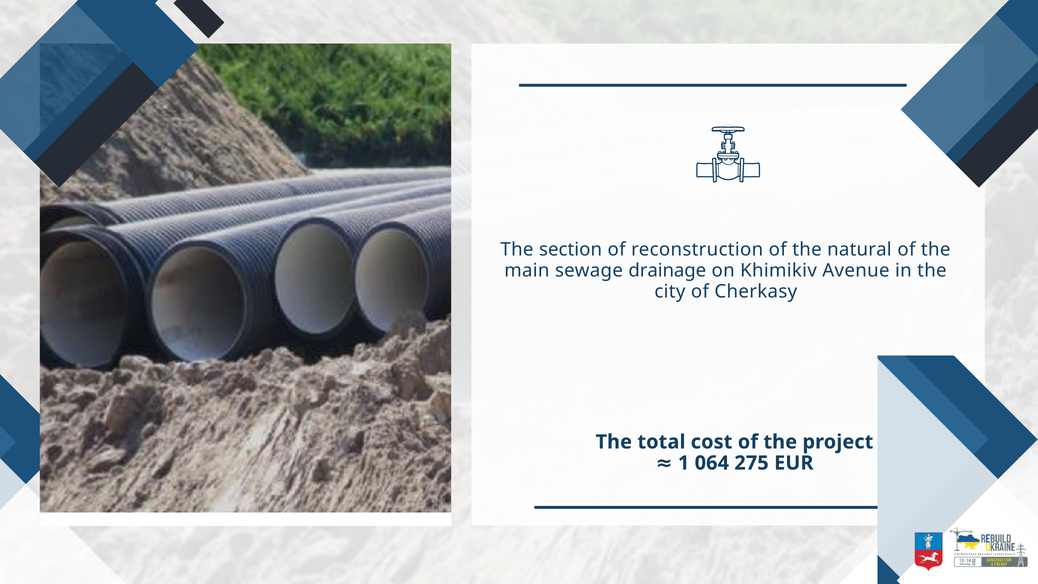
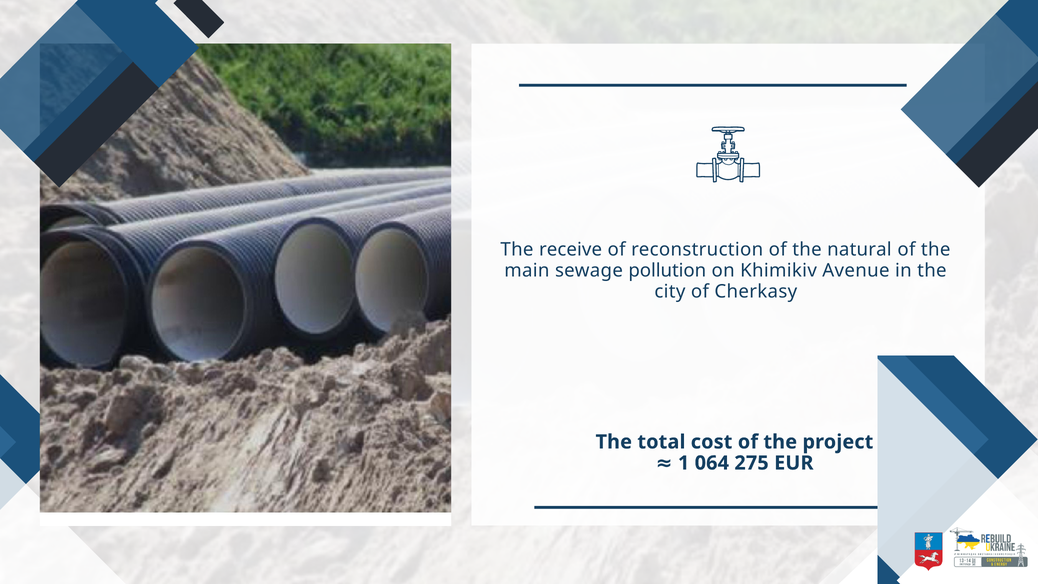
section: section -> receive (571, 249)
drainage: drainage -> pollution (667, 271)
